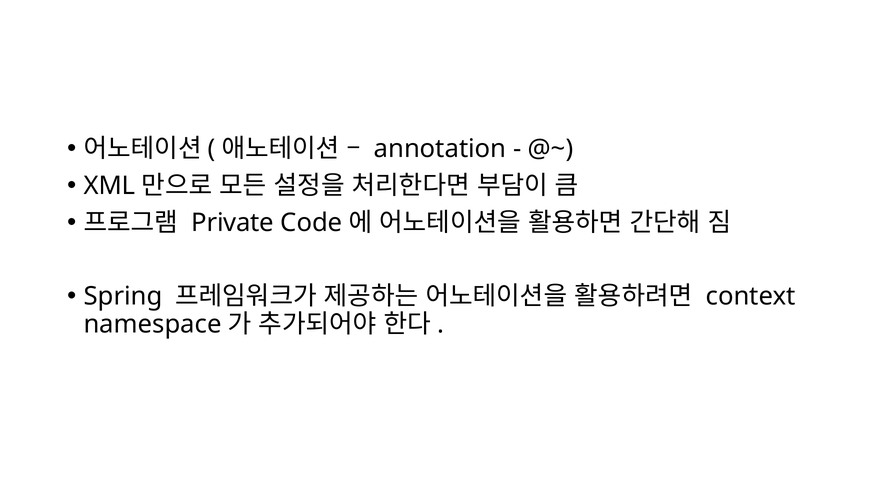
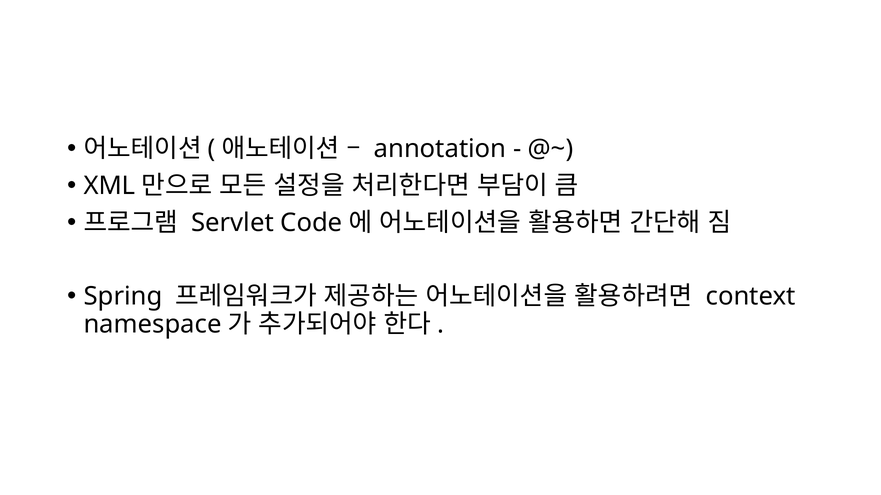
Private: Private -> Servlet (233, 223)
